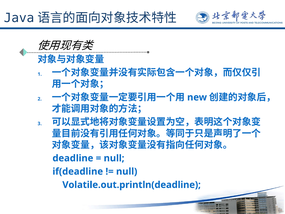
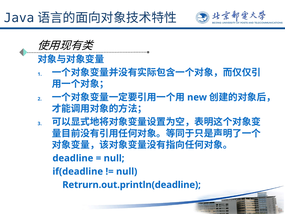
Volatile.out.println(deadline: Volatile.out.println(deadline -> Retrurn.out.println(deadline (132, 185)
